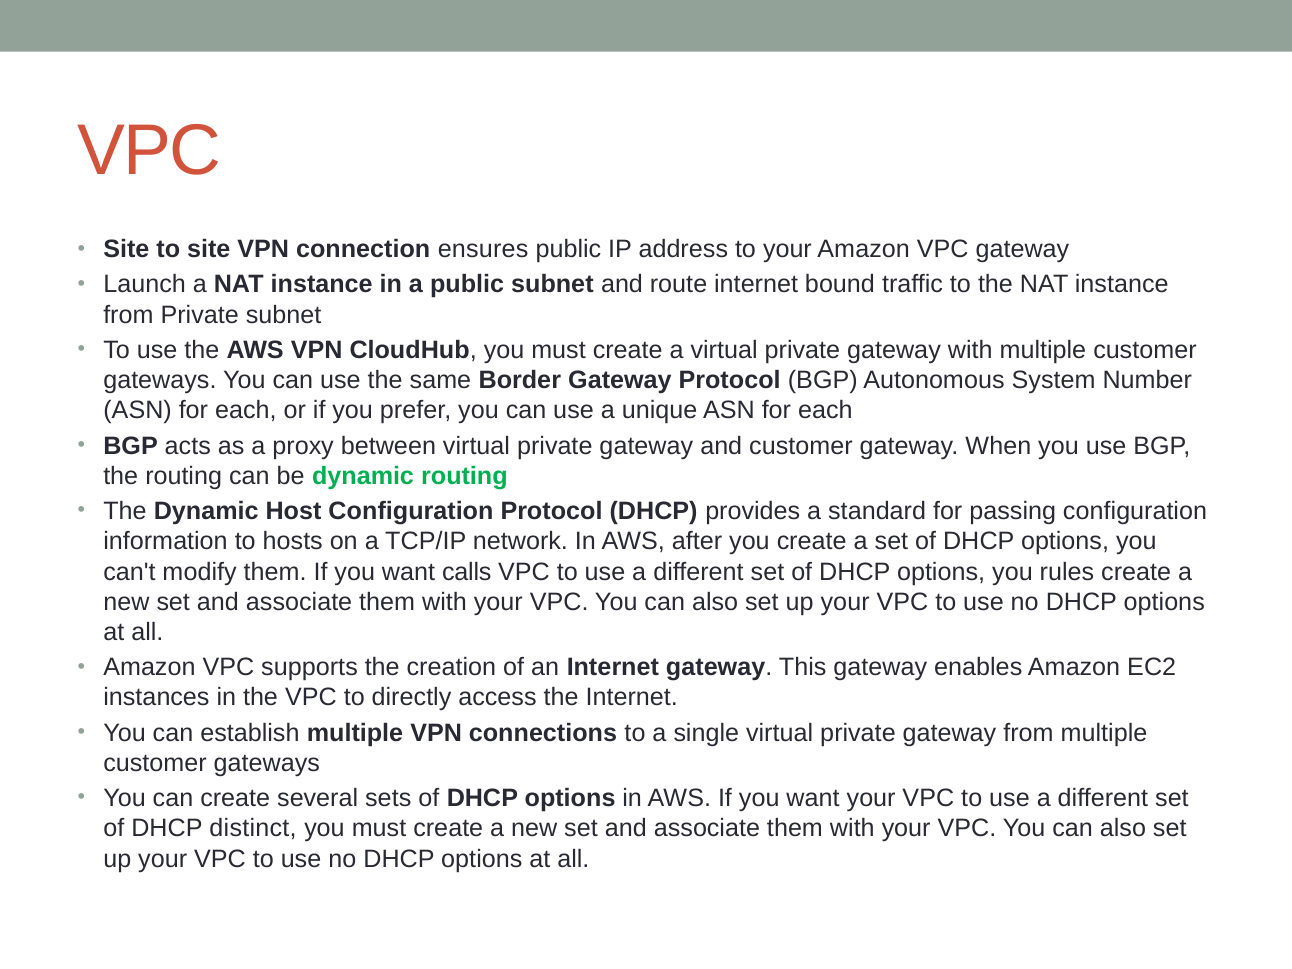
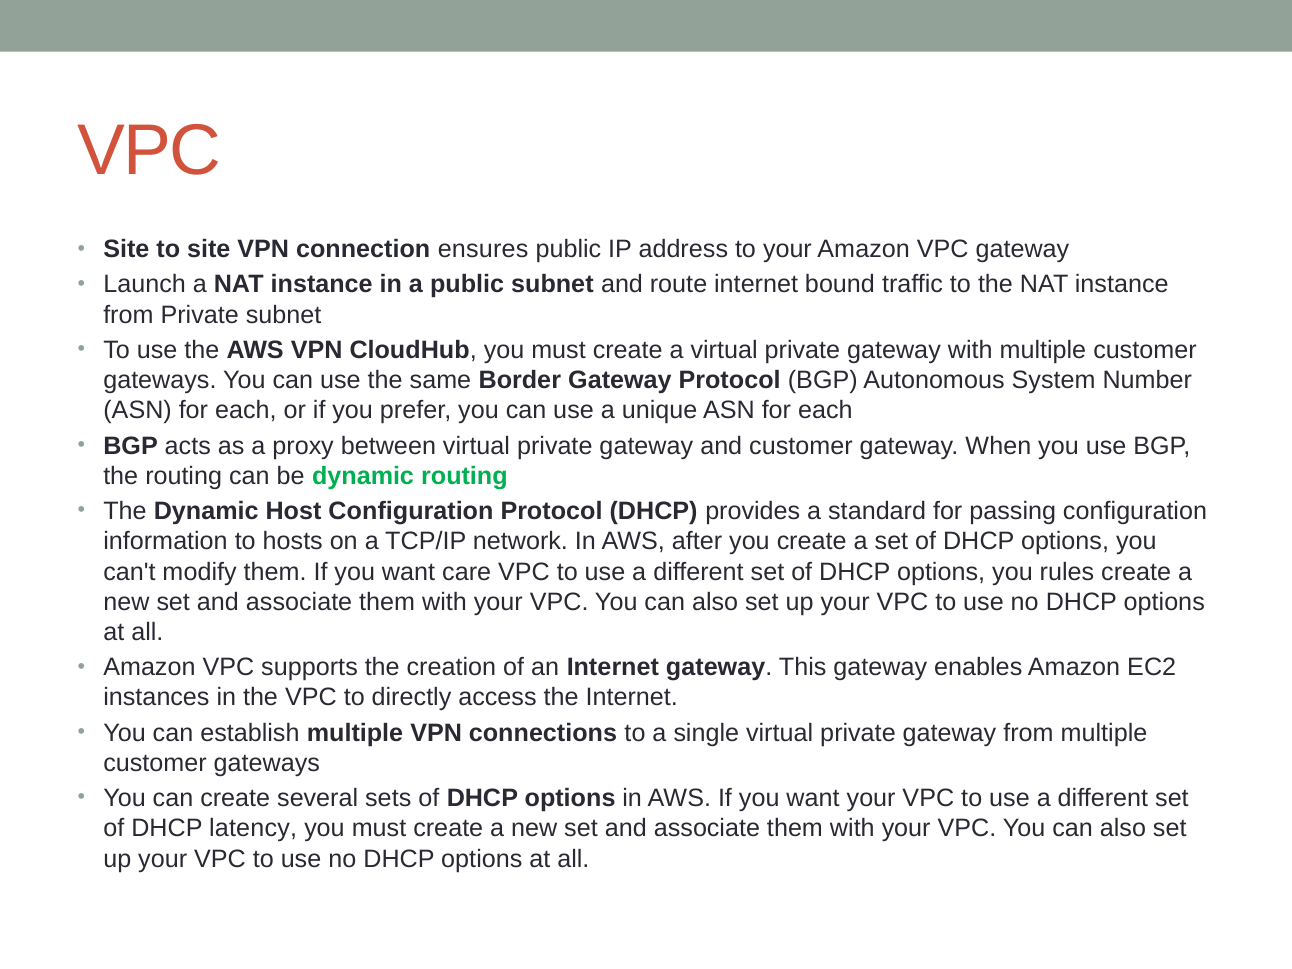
calls: calls -> care (467, 572)
distinct: distinct -> latency (253, 829)
